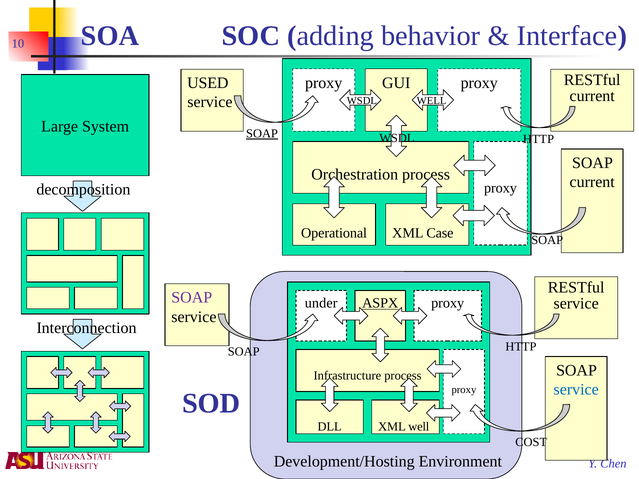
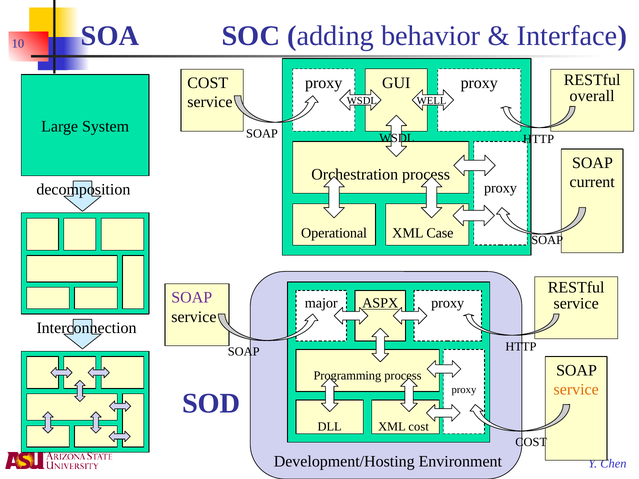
USED: USED -> COST (208, 83)
current: current -> overall (592, 96)
SOAP underline: present -> none (262, 134)
under: under -> major (321, 303)
Infrastructure: Infrastructure -> Programming (347, 376)
service colour: blue -> orange (576, 390)
XML well: well -> cost (419, 427)
